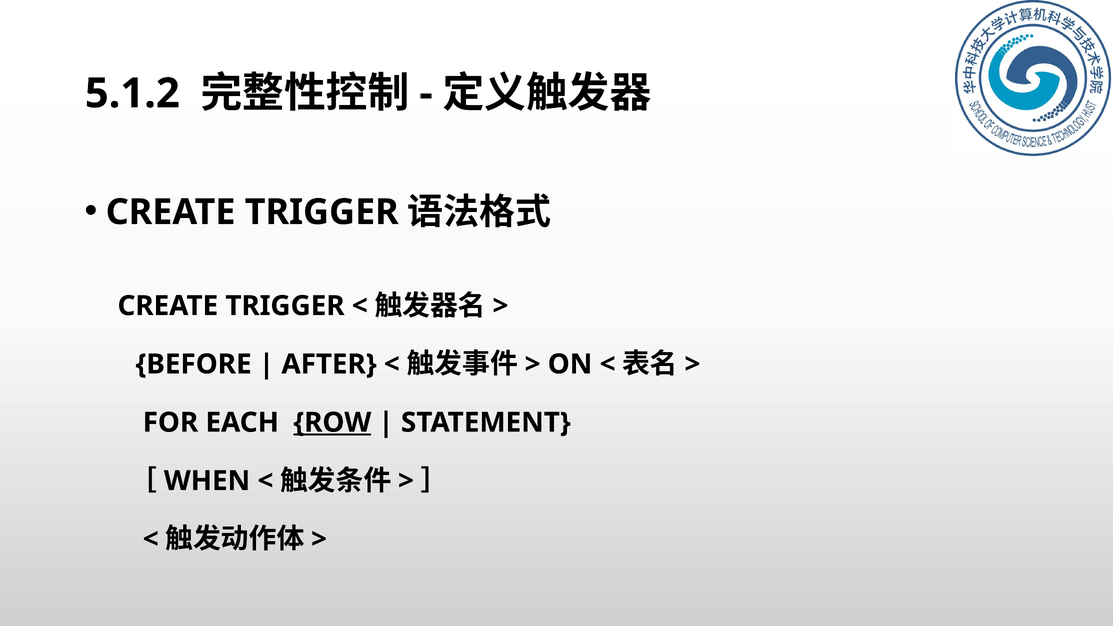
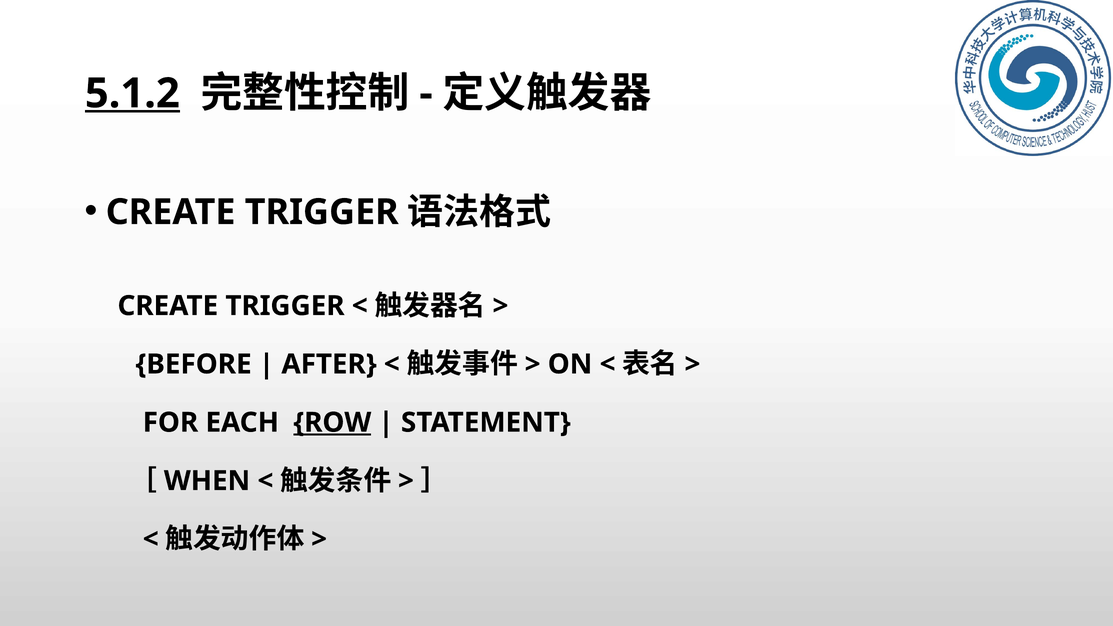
5.1.2 underline: none -> present (132, 94)
